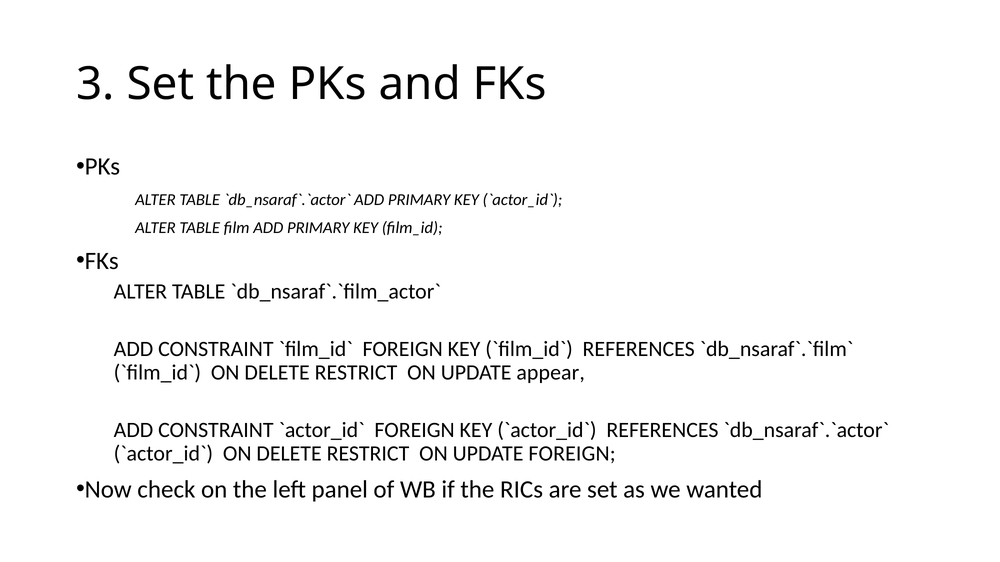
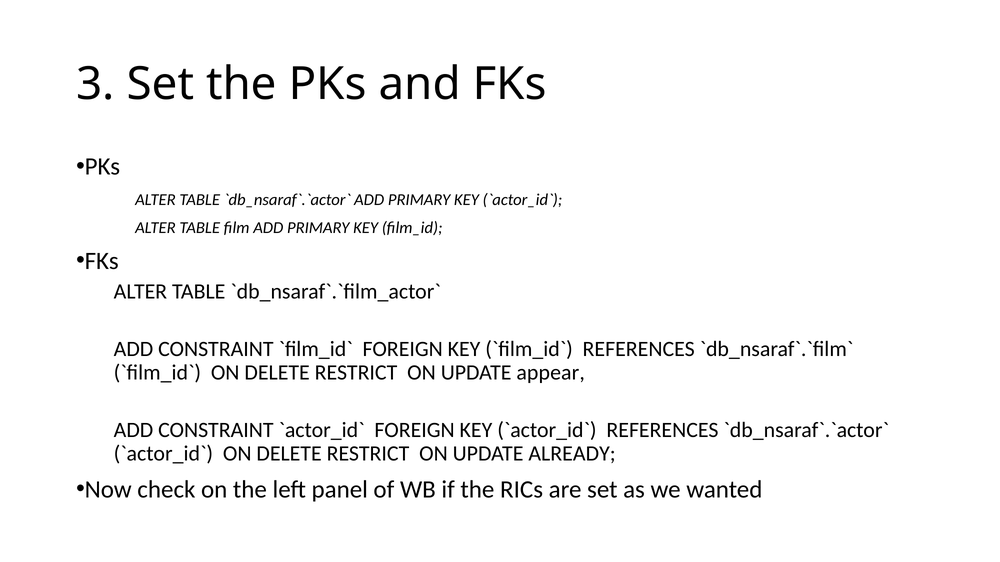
UPDATE FOREIGN: FOREIGN -> ALREADY (572, 454)
